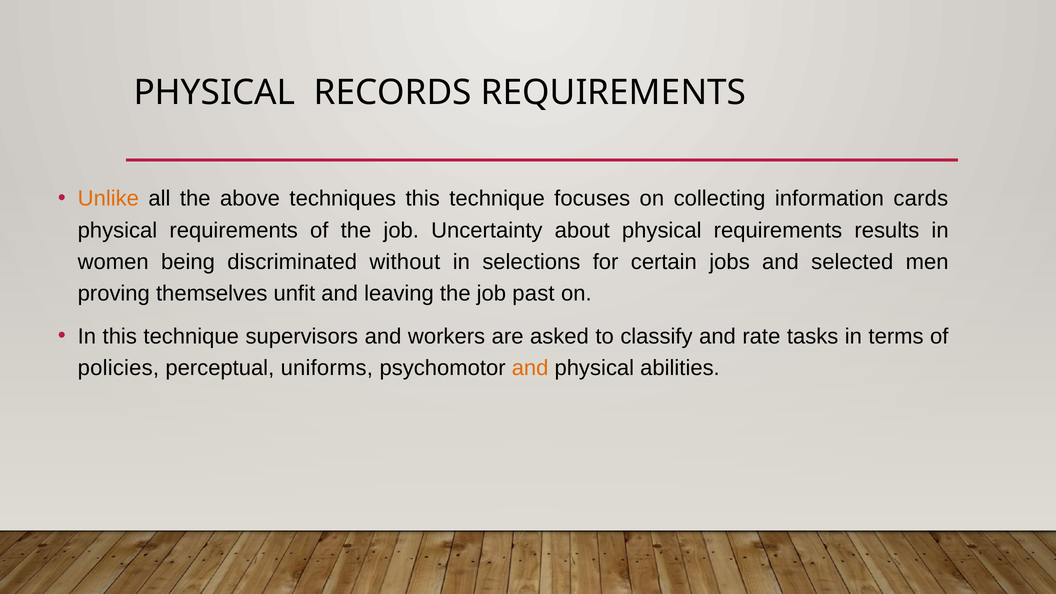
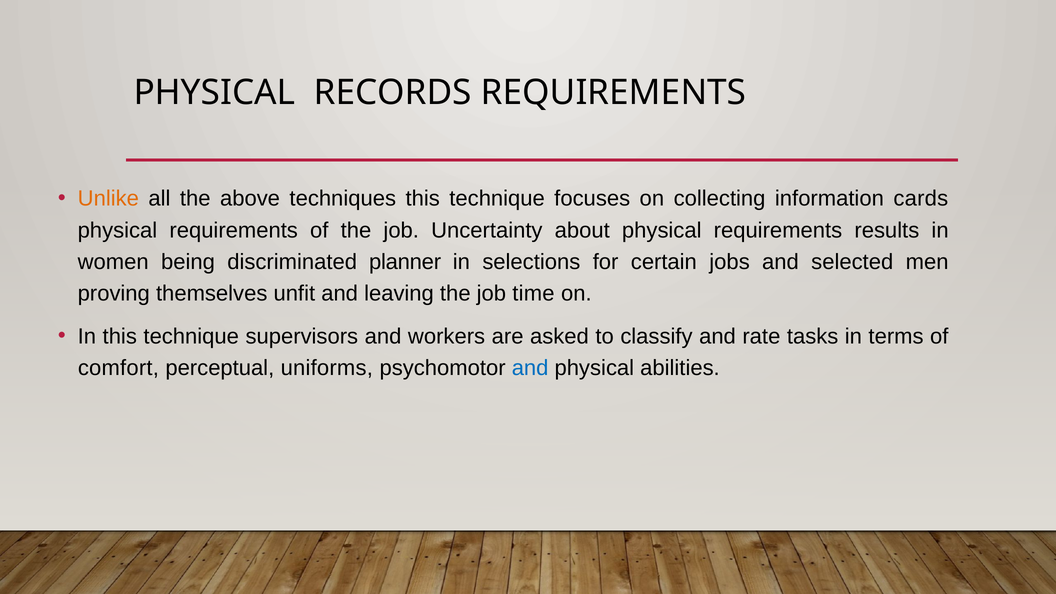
without: without -> planner (405, 262)
past: past -> time (533, 294)
policies: policies -> comfort (118, 368)
and colour: orange -> blue (530, 368)
